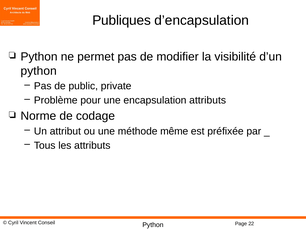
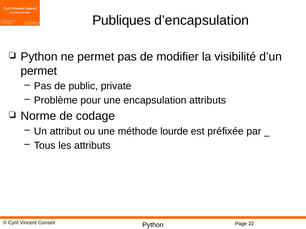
python: python -> permet (39, 71)
même: même -> lourde (174, 131)
